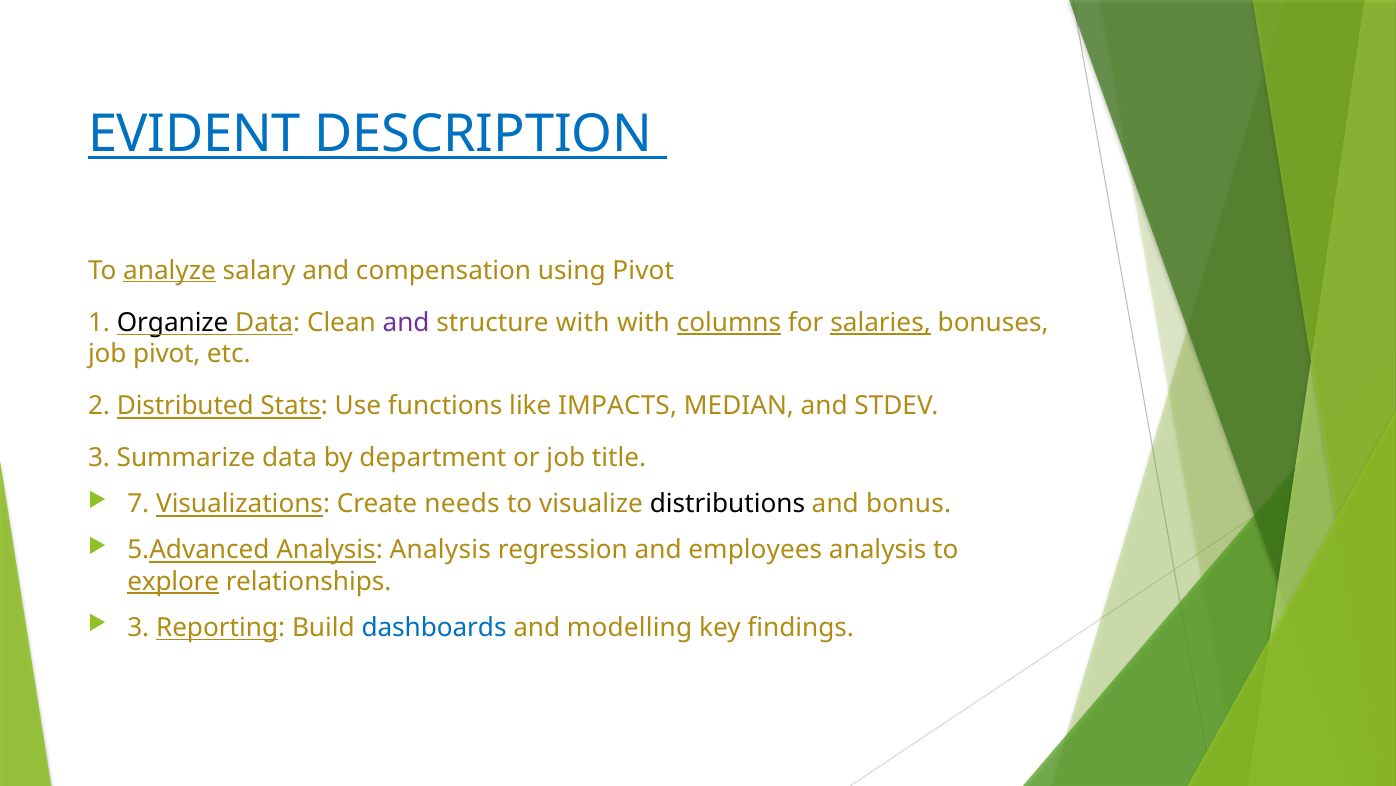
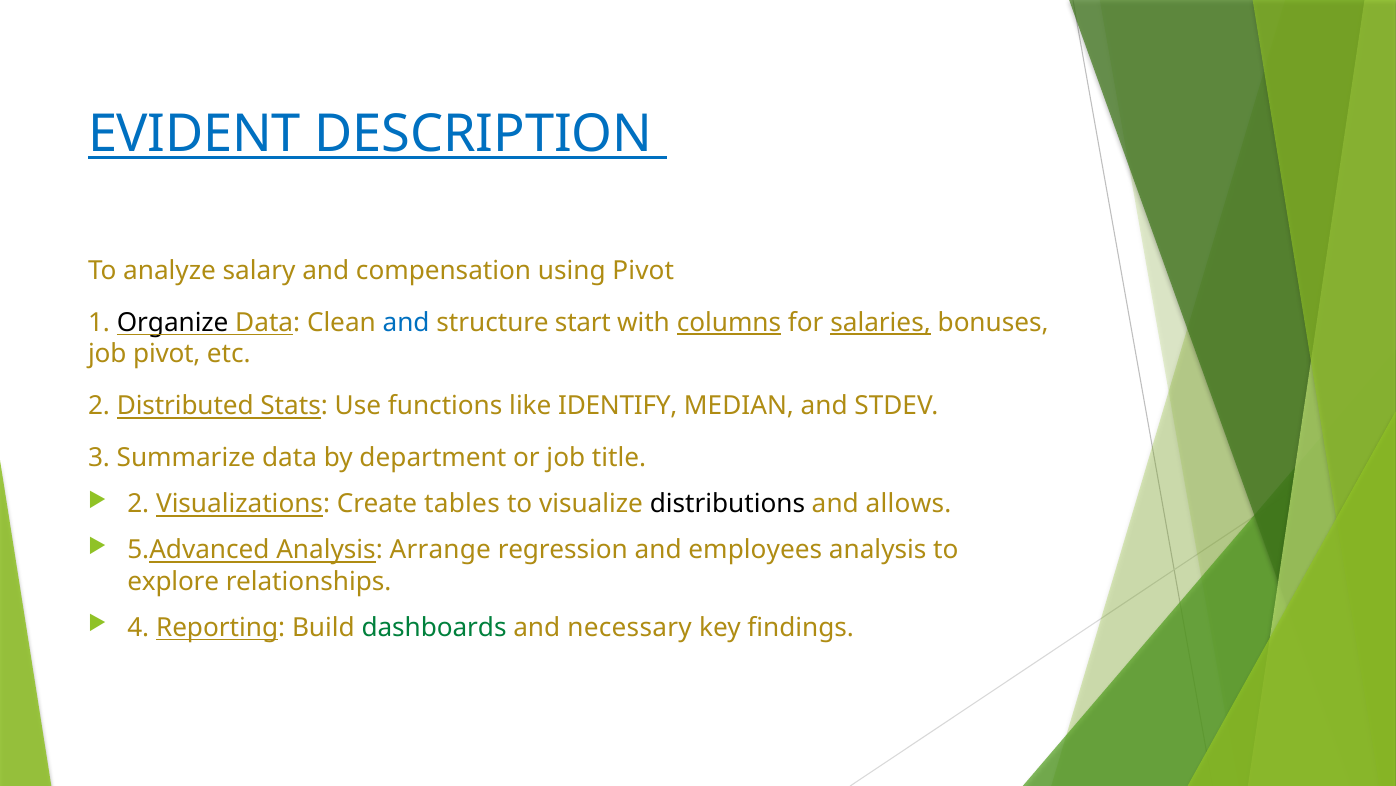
analyze underline: present -> none (170, 270)
and colour: purple -> blue (406, 322)
structure with: with -> start (583, 322)
IMPACTS: IMPACTS -> IDENTIFY (618, 406)
7: 7 -> 2 (138, 504)
needs: needs -> tables (462, 504)
bonus: bonus -> allows (909, 504)
Analysis Analysis: Analysis -> Arrange (440, 550)
explore underline: present -> none (173, 581)
3: 3 -> 4 (138, 627)
dashboards colour: blue -> green (434, 627)
modelling: modelling -> necessary (630, 627)
